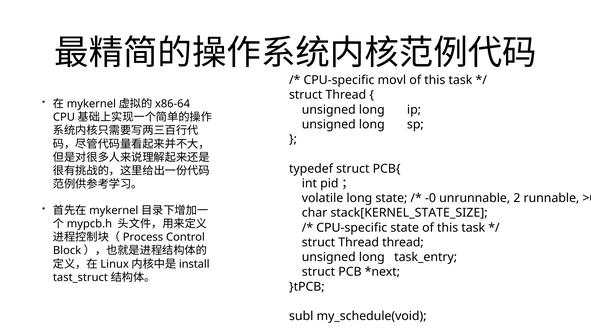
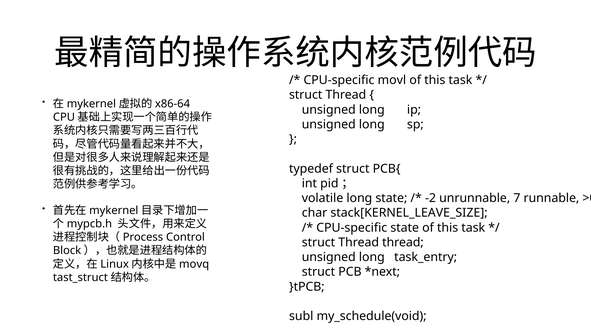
-0: -0 -> -2 (431, 198)
2: 2 -> 7 (517, 198)
stack[KERNEL_STATE_SIZE: stack[KERNEL_STATE_SIZE -> stack[KERNEL_LEAVE_SIZE (409, 213)
install: install -> movq (194, 264)
